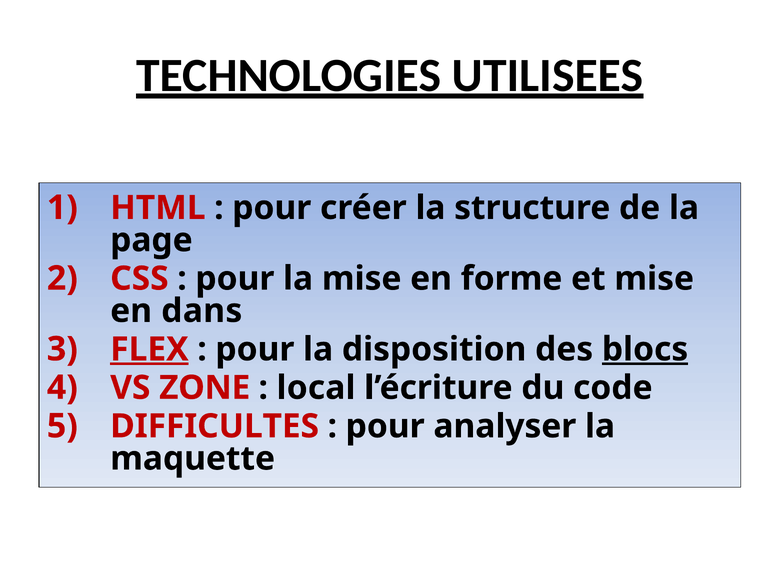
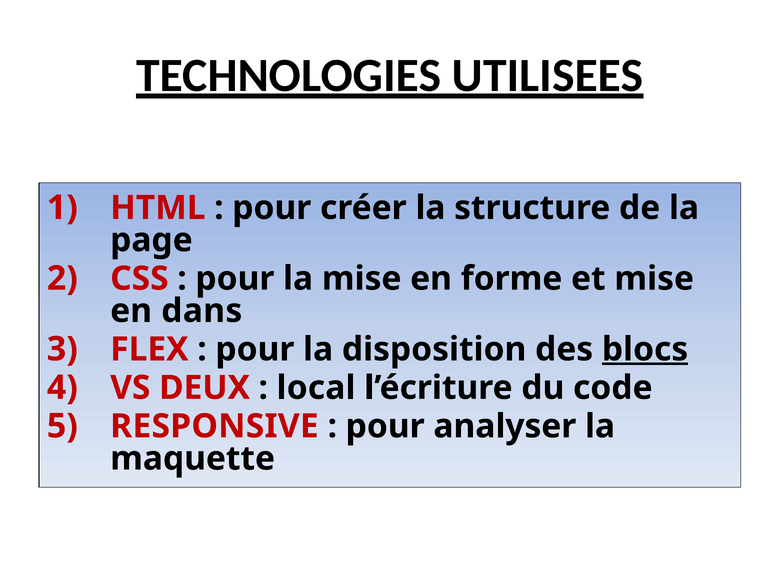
FLEX underline: present -> none (149, 349)
ZONE: ZONE -> DEUX (205, 388)
DIFFICULTES: DIFFICULTES -> RESPONSIVE (214, 426)
